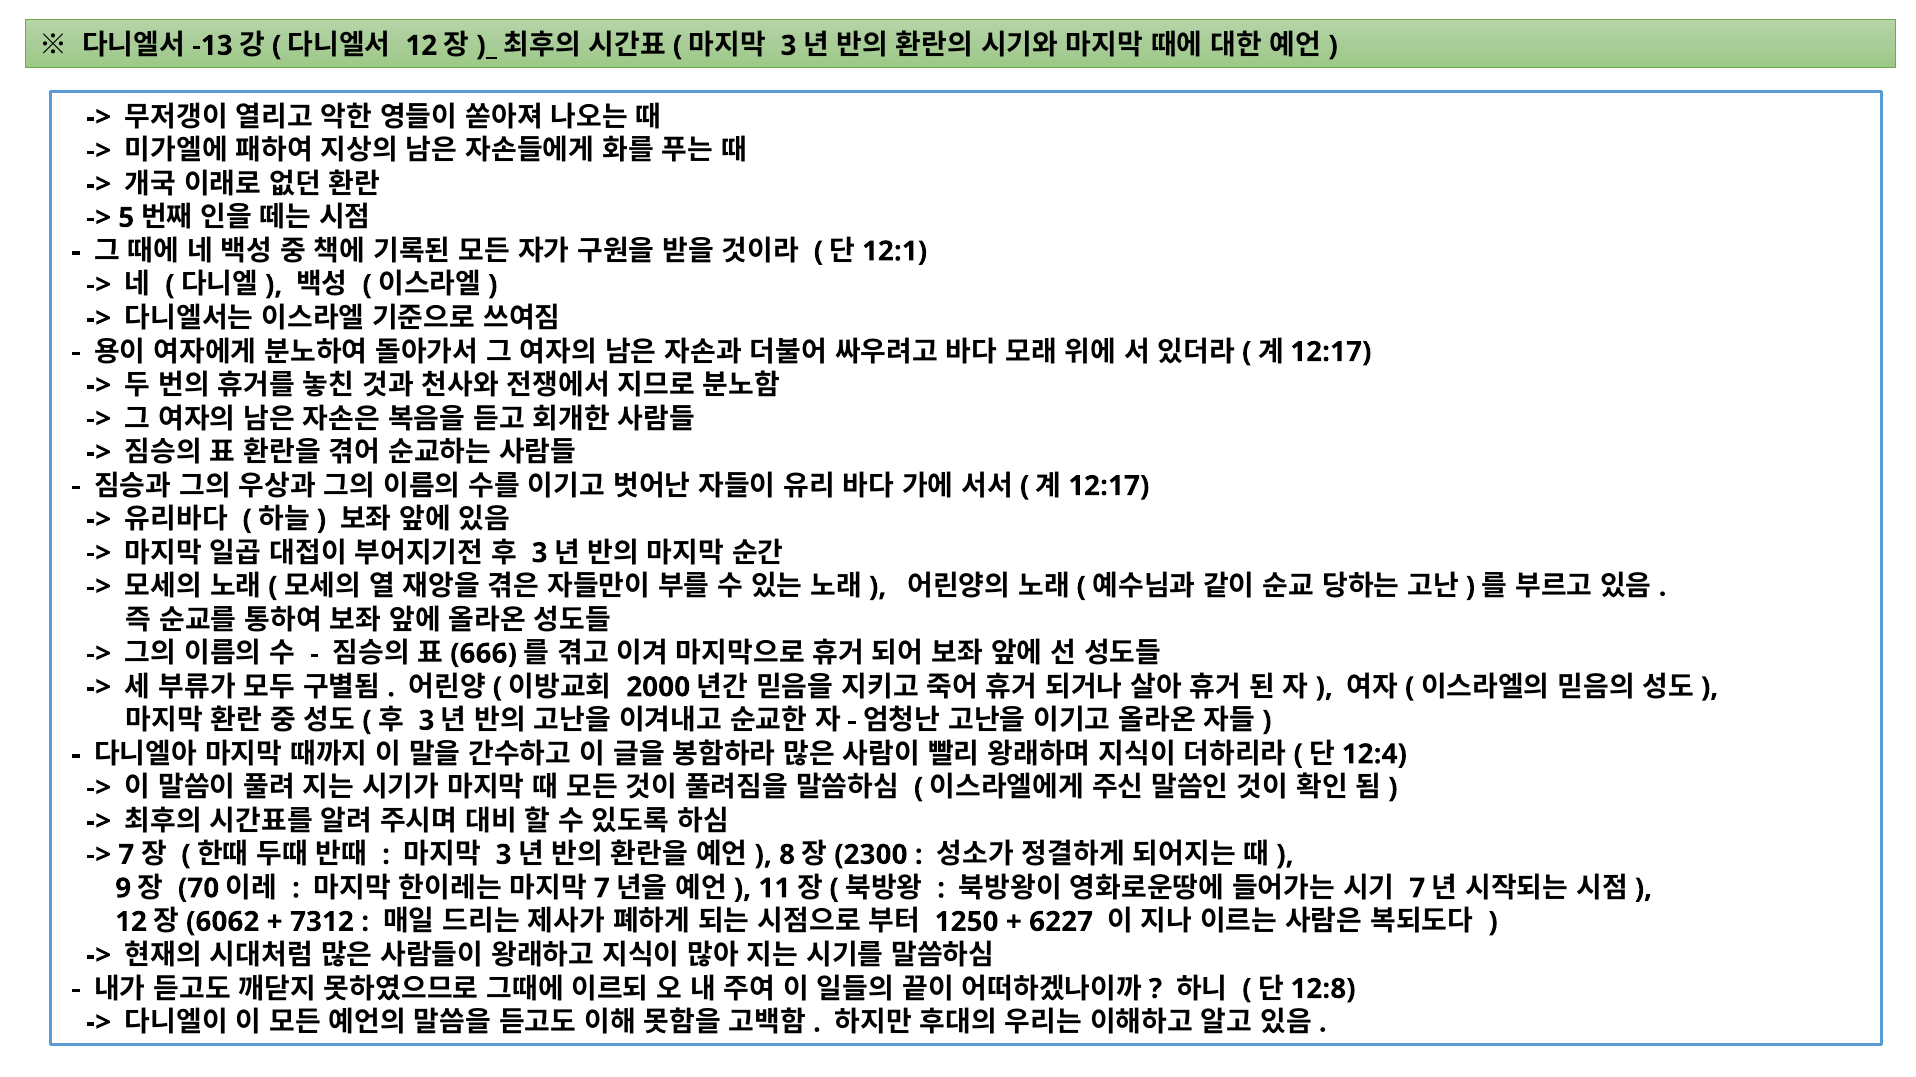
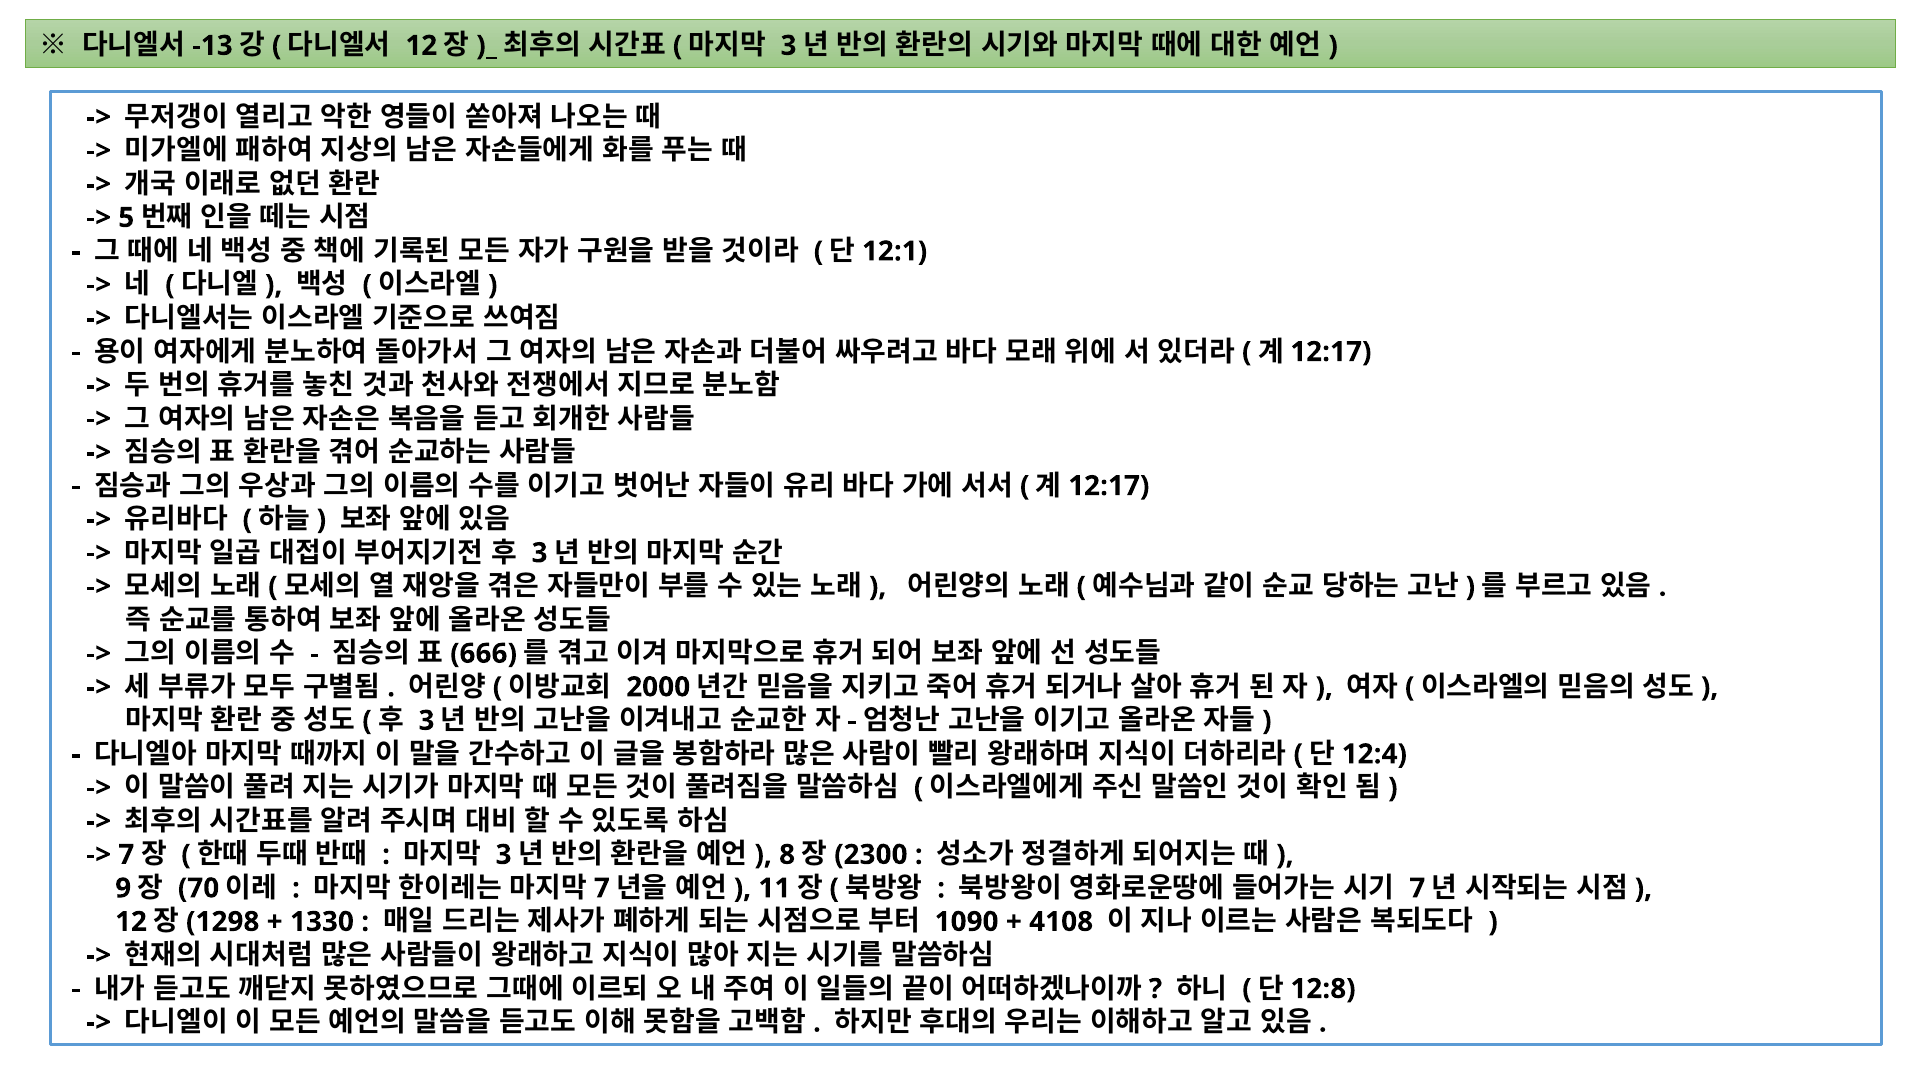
6062: 6062 -> 1298 (223, 922)
7312: 7312 -> 1330 (322, 922)
1250: 1250 -> 1090 (967, 922)
6227: 6227 -> 4108 (1061, 922)
